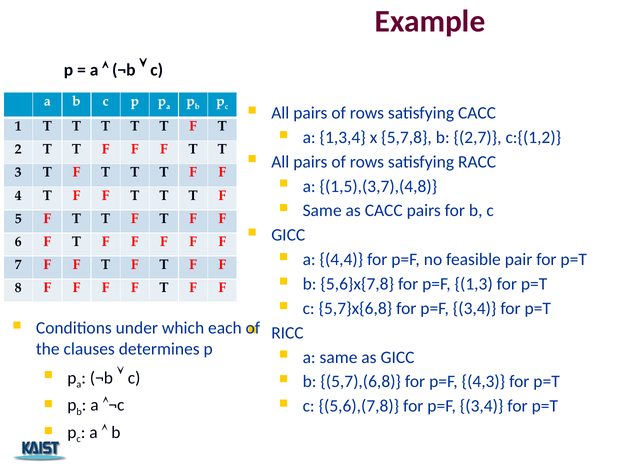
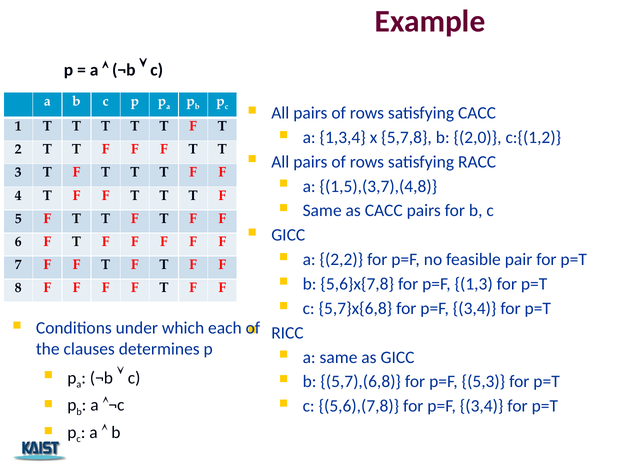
2,7: 2,7 -> 2,0 (478, 137)
4,4: 4,4 -> 2,2 (341, 260)
4,3: 4,3 -> 5,3 (483, 382)
